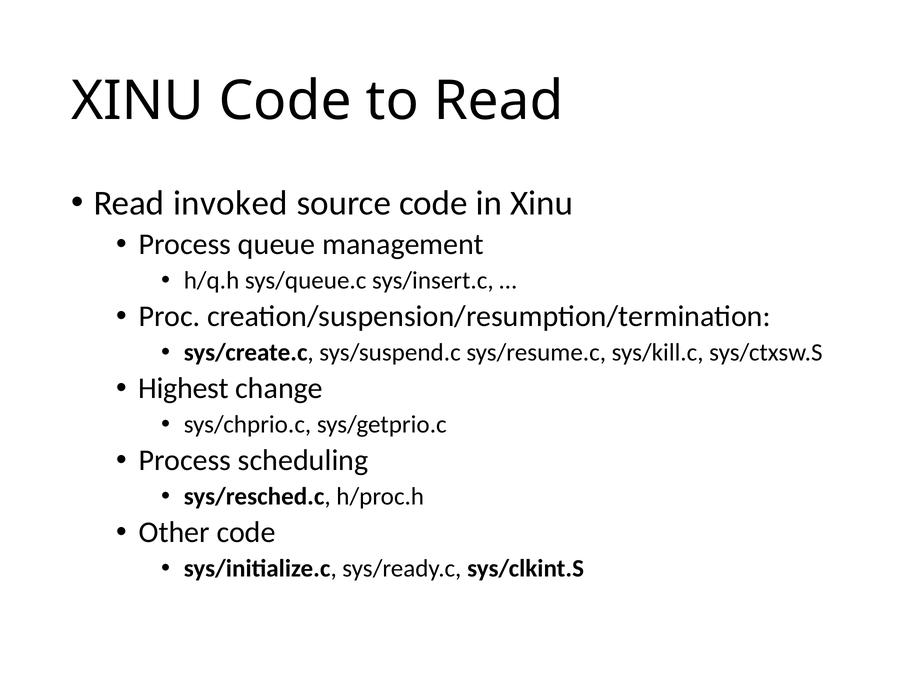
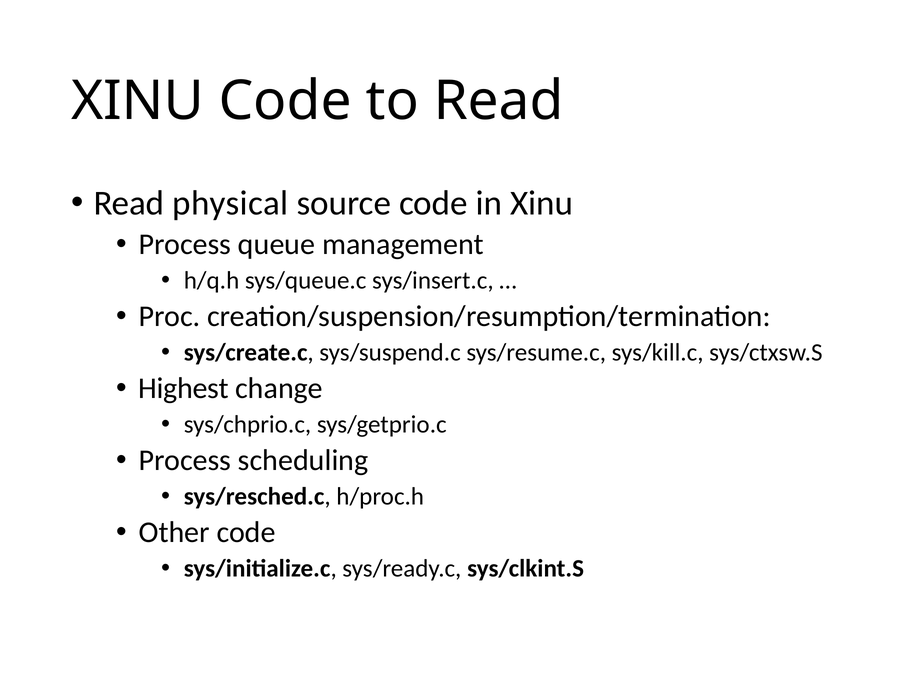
invoked: invoked -> physical (230, 203)
